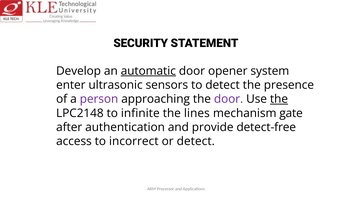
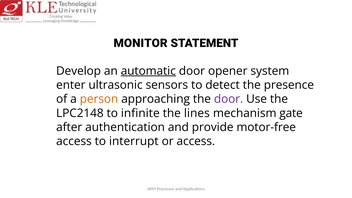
SECURITY: SECURITY -> MONITOR (141, 43)
person colour: purple -> orange (99, 99)
the underline: present -> none (279, 99)
detect-free: detect-free -> motor-free (266, 127)
incorrect: incorrect -> interrupt (134, 141)
or detect: detect -> access (196, 141)
